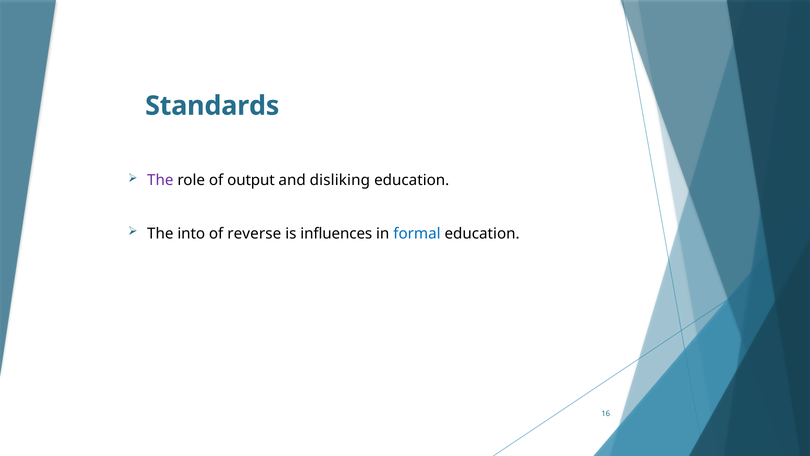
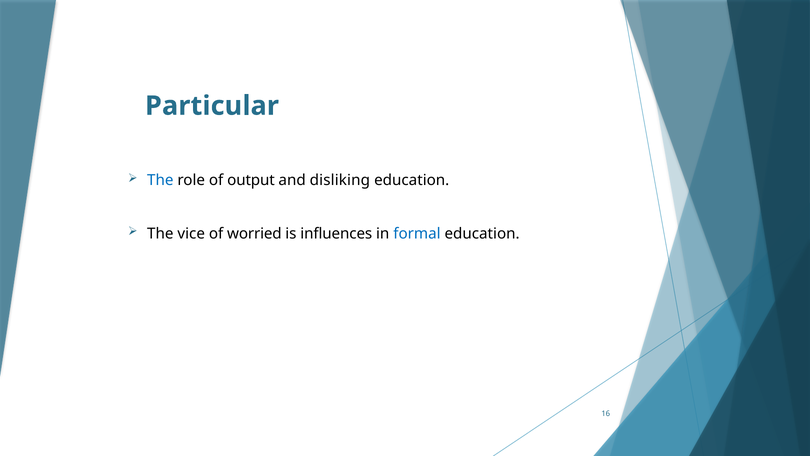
Standards: Standards -> Particular (212, 106)
The colour: purple -> blue (160, 180)
into: into -> vice (191, 233)
reverse: reverse -> worried (254, 233)
